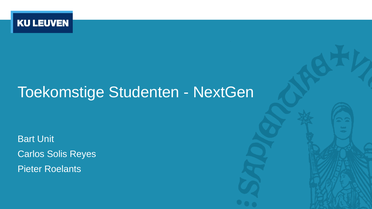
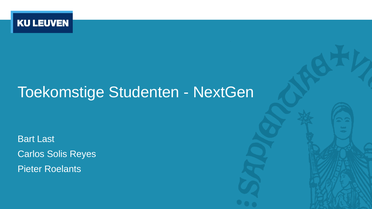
Unit: Unit -> Last (46, 139)
